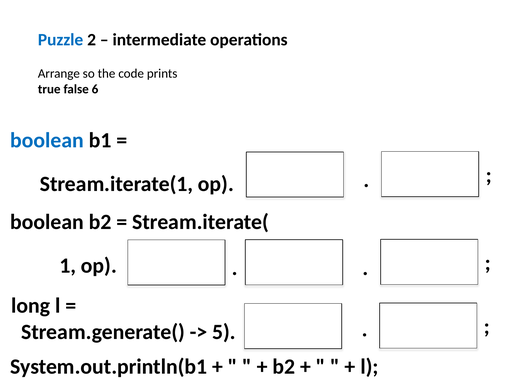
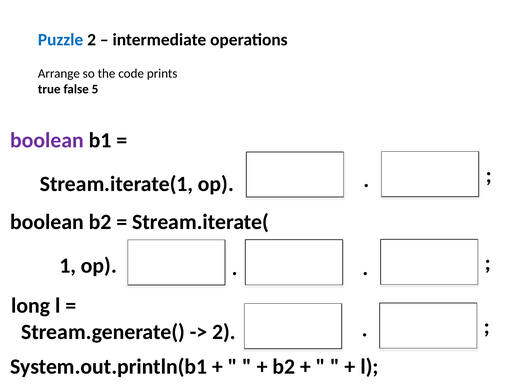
6: 6 -> 5 (95, 89)
boolean colour: blue -> purple (47, 141)
5: 5 -> 2 (224, 332)
